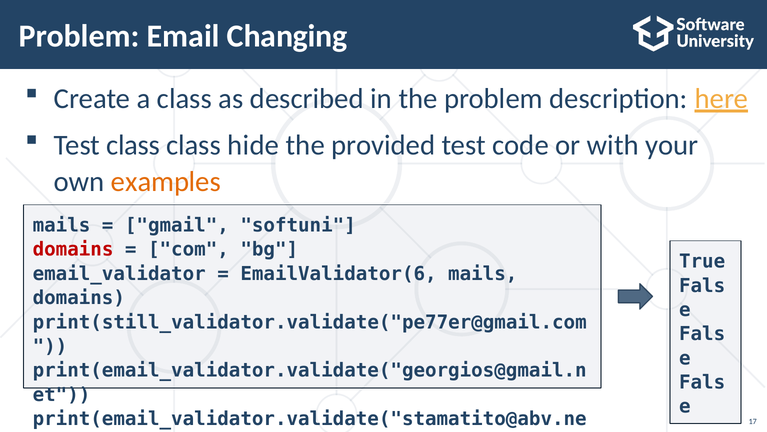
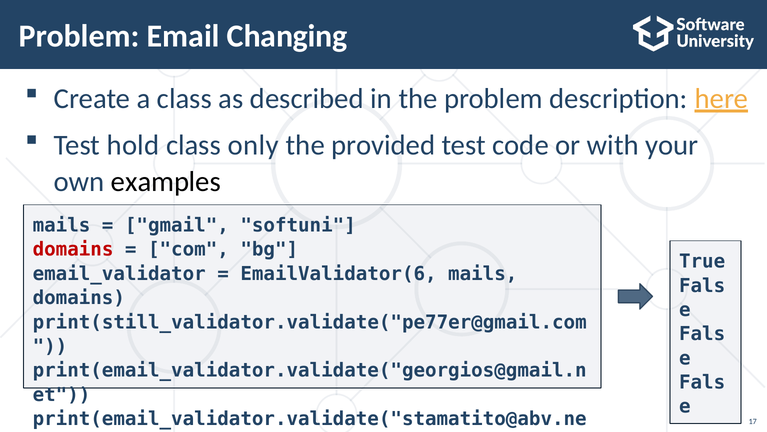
Test class: class -> hold (133, 145)
hide: hide -> only (253, 145)
examples colour: orange -> black (166, 181)
